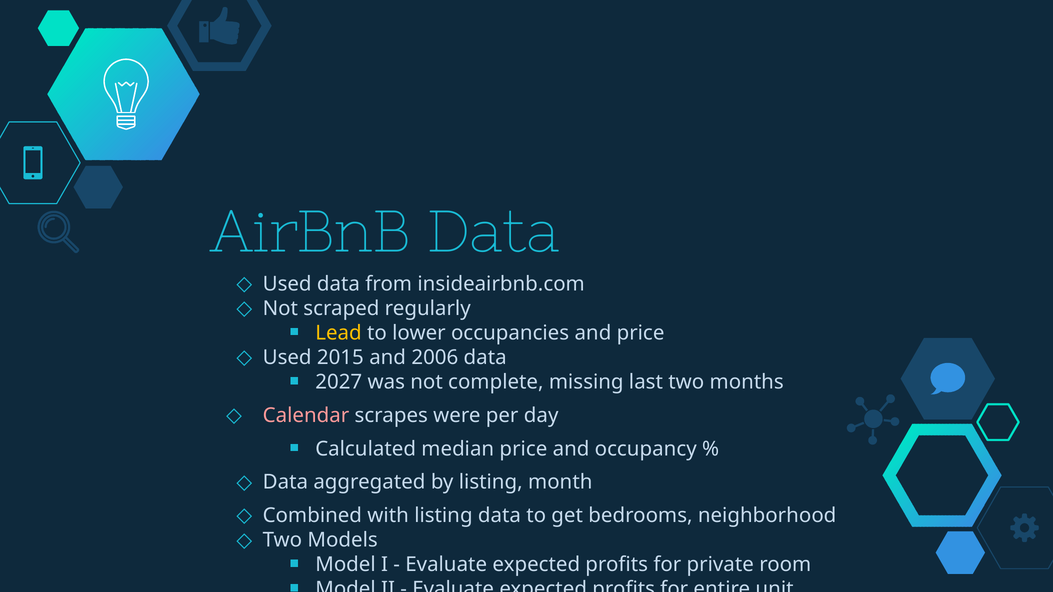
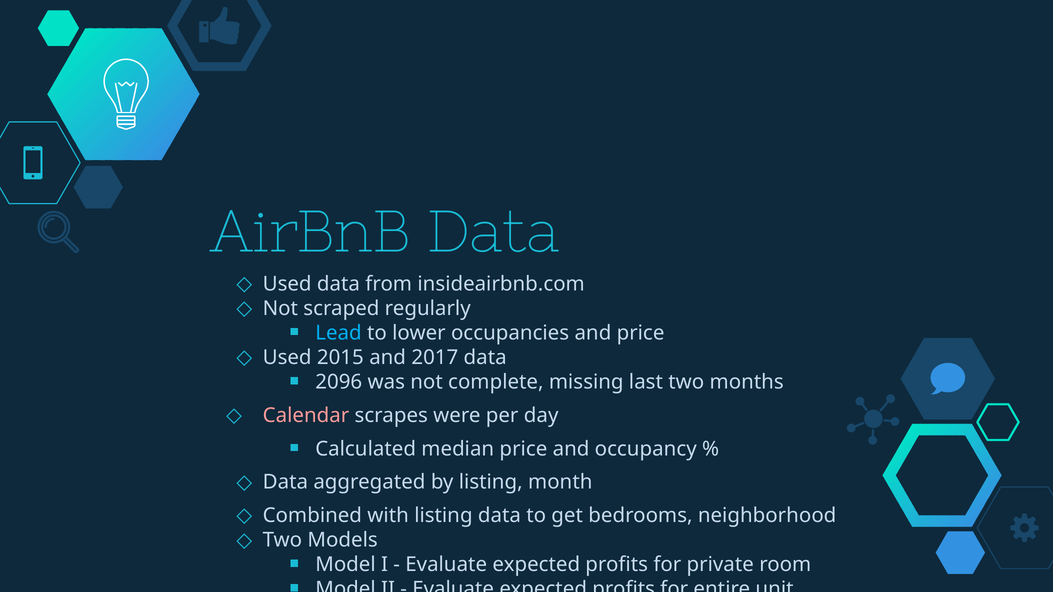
Lead colour: yellow -> light blue (339, 333)
2006: 2006 -> 2017 (435, 358)
2027: 2027 -> 2096 (339, 382)
